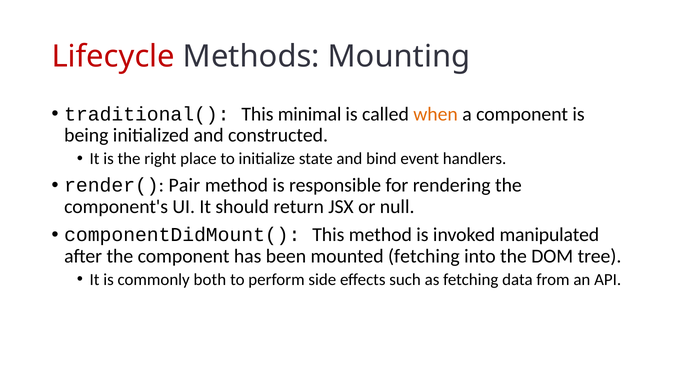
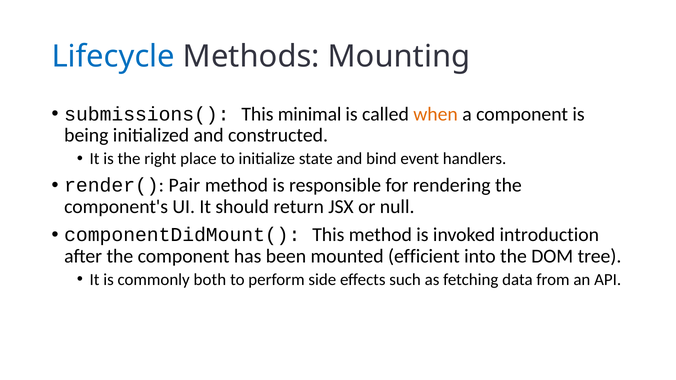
Lifecycle colour: red -> blue (113, 57)
traditional(: traditional( -> submissions( (147, 114)
manipulated: manipulated -> introduction (549, 235)
mounted fetching: fetching -> efficient (424, 256)
